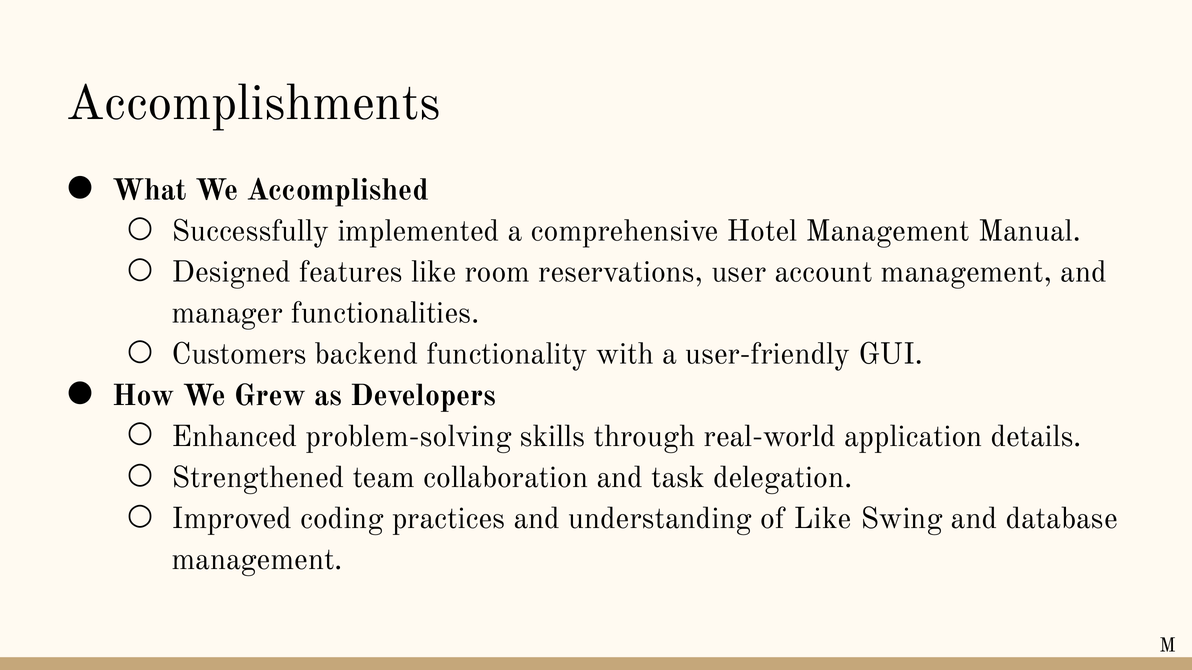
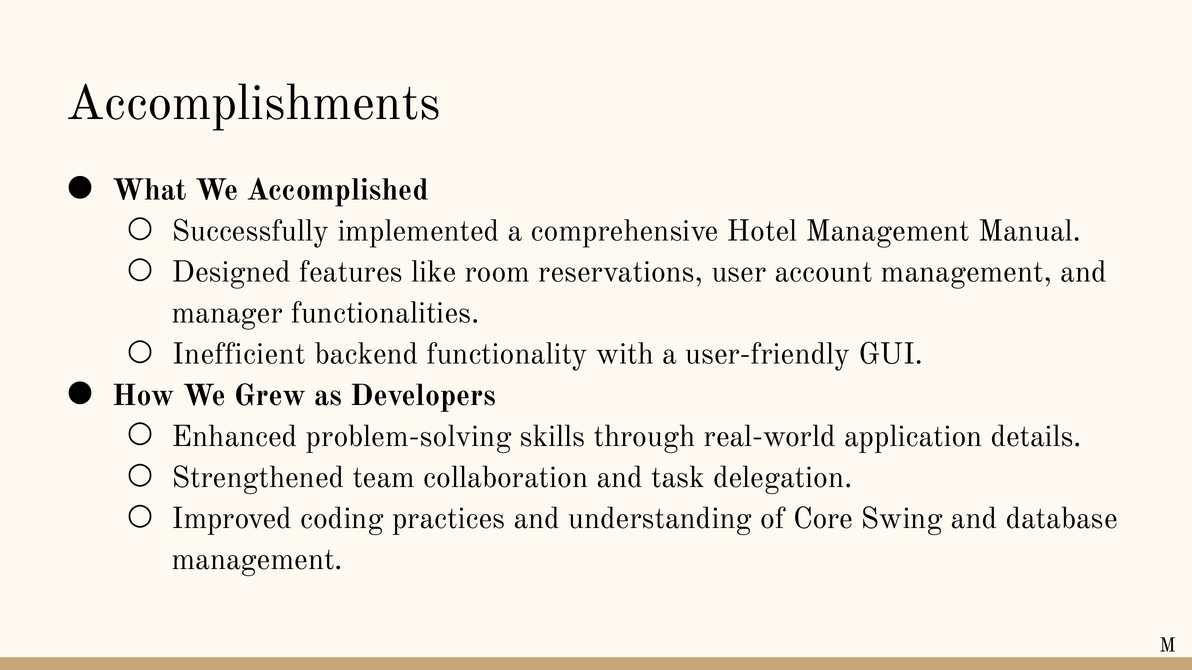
Customers: Customers -> Inefficient (239, 354)
of Like: Like -> Core (823, 519)
